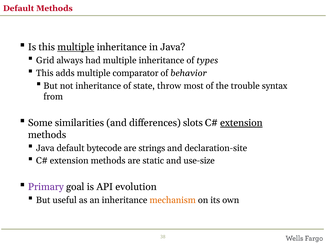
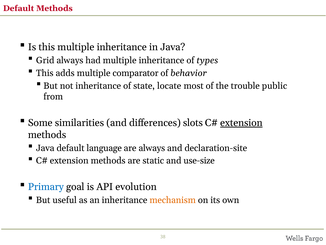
multiple underline: present -> none (76, 47)
throw: throw -> locate (169, 86)
syntax: syntax -> public (275, 86)
bytecode: bytecode -> language (104, 148)
are strings: strings -> always (152, 148)
Primary colour: purple -> blue (46, 187)
